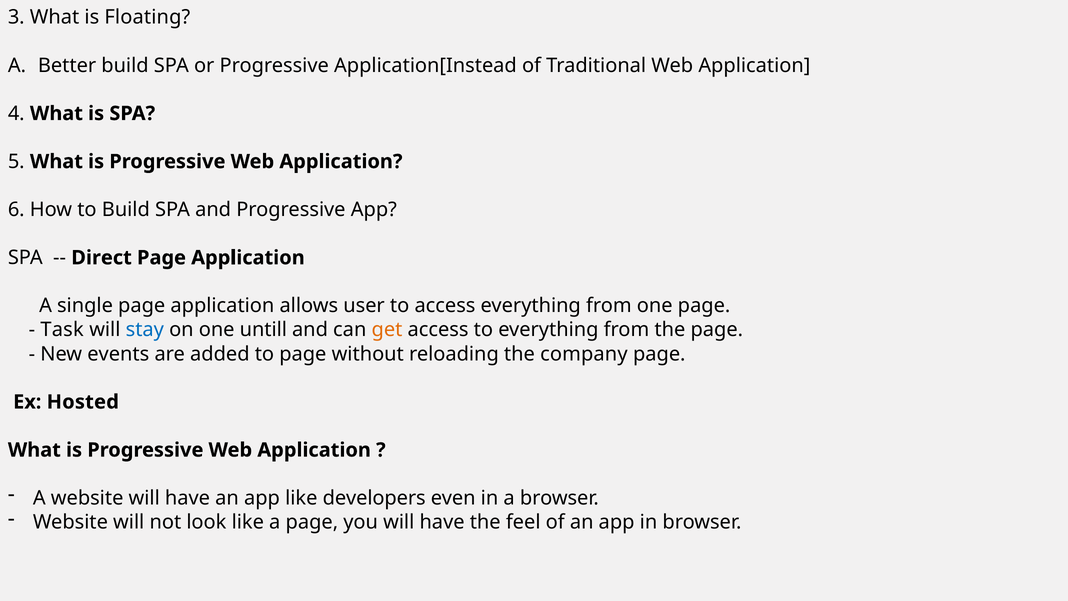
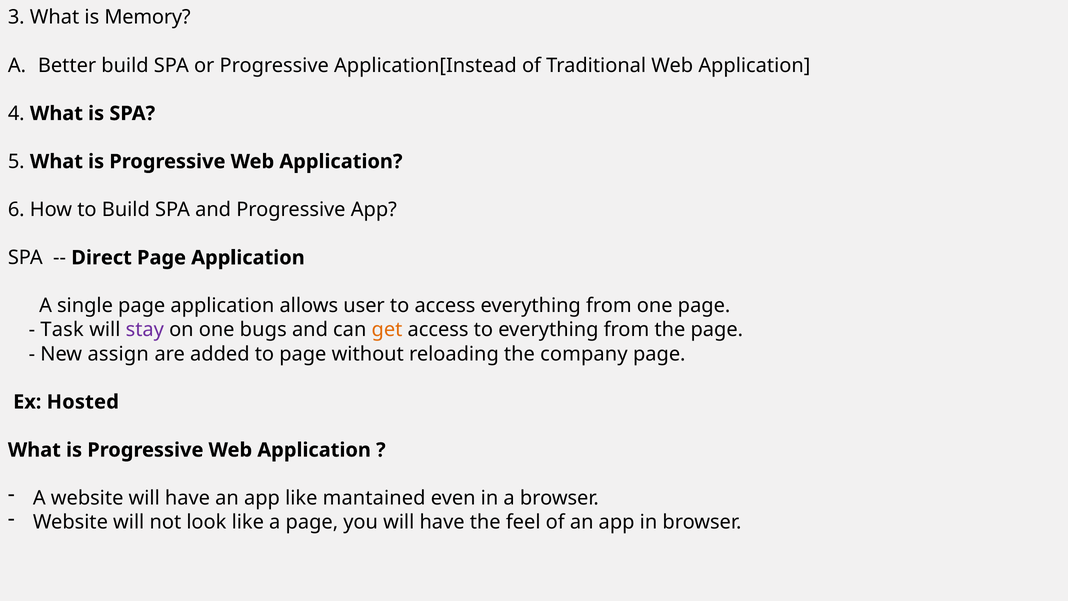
Floating: Floating -> Memory (148, 17)
stay colour: blue -> purple (145, 330)
untill: untill -> bugs (263, 330)
events: events -> assign (118, 354)
developers: developers -> mantained (374, 498)
